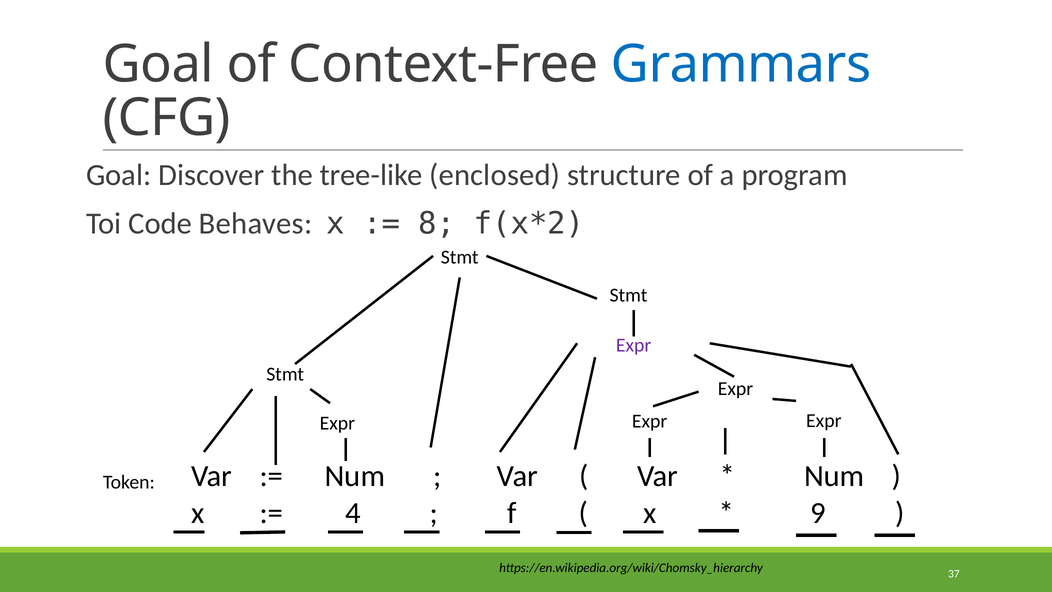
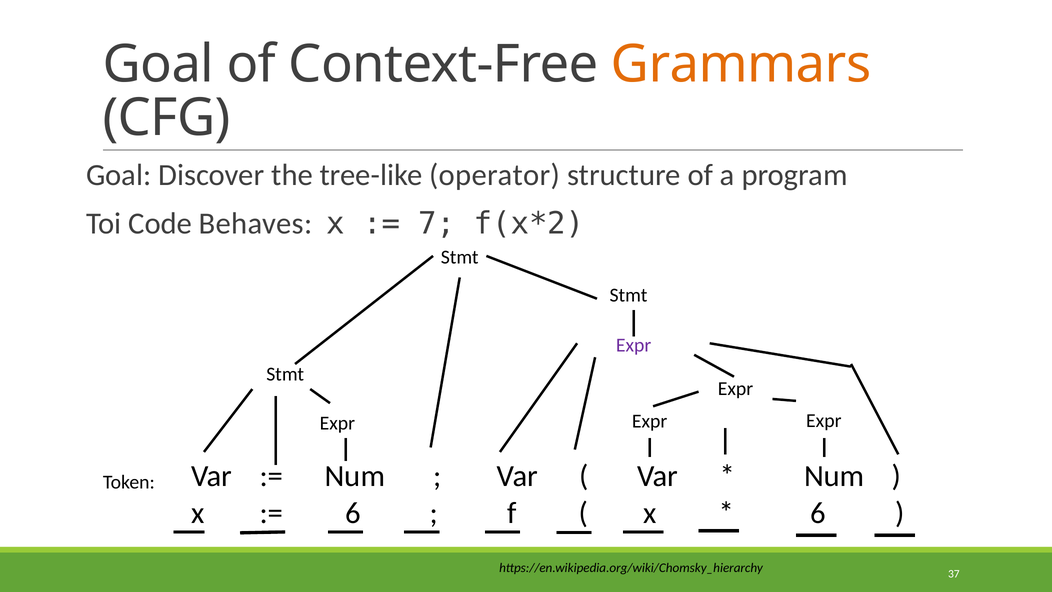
Grammars colour: blue -> orange (741, 64)
enclosed: enclosed -> operator (495, 175)
8: 8 -> 7 (437, 223)
4: 4 -> 6 (353, 513)
9: 9 -> 6 (818, 513)
